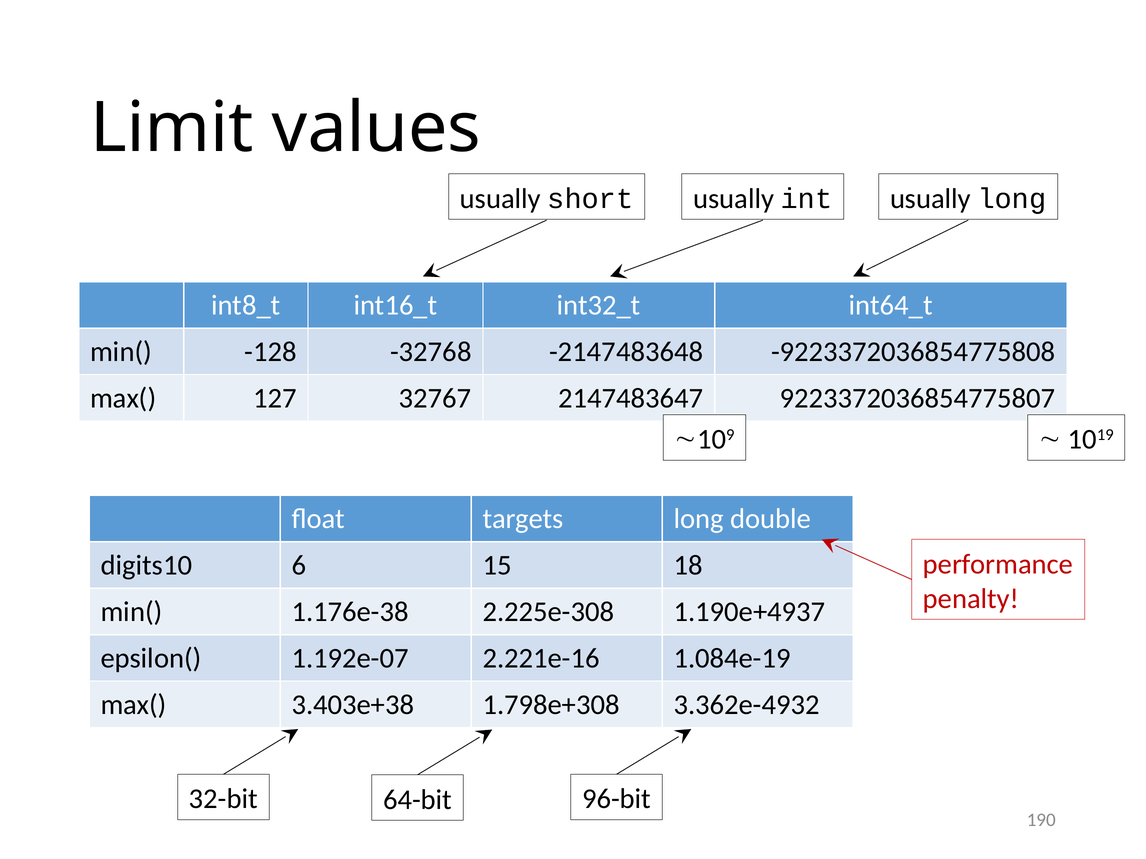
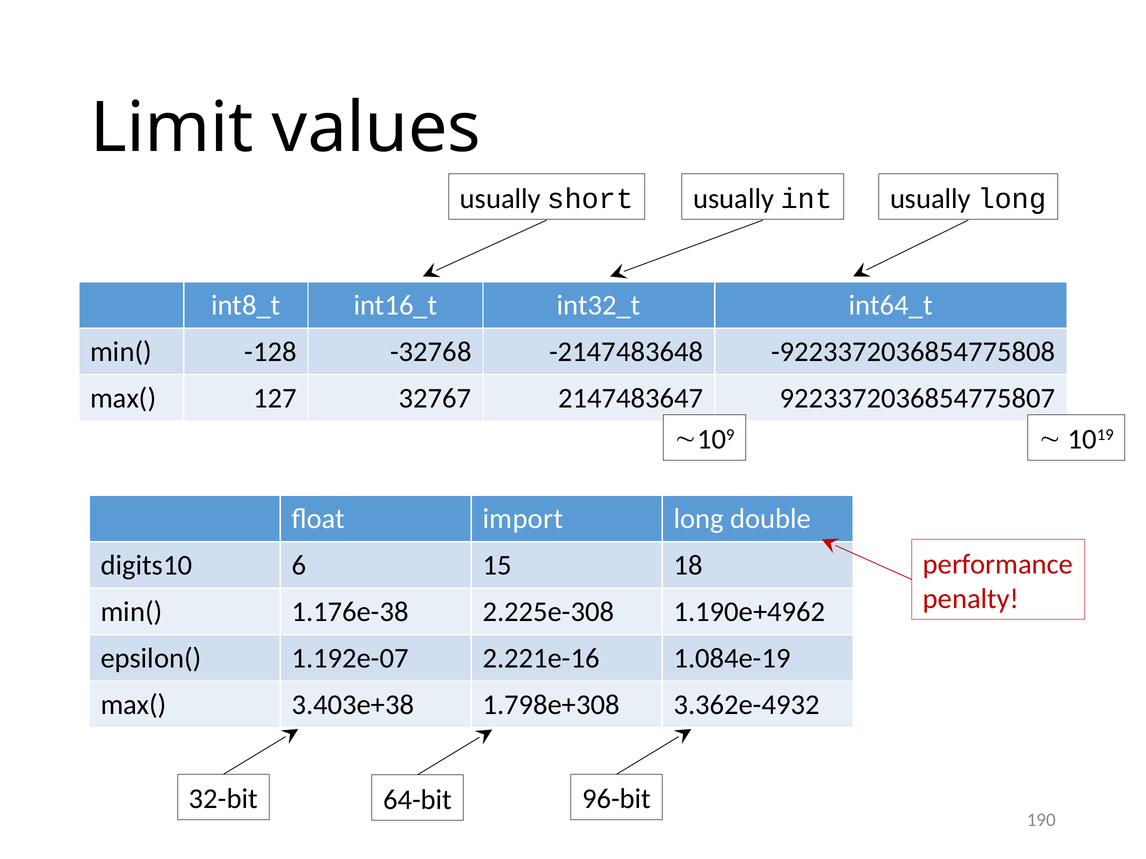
targets: targets -> import (523, 519)
1.190e+4937: 1.190e+4937 -> 1.190e+4962 (749, 612)
